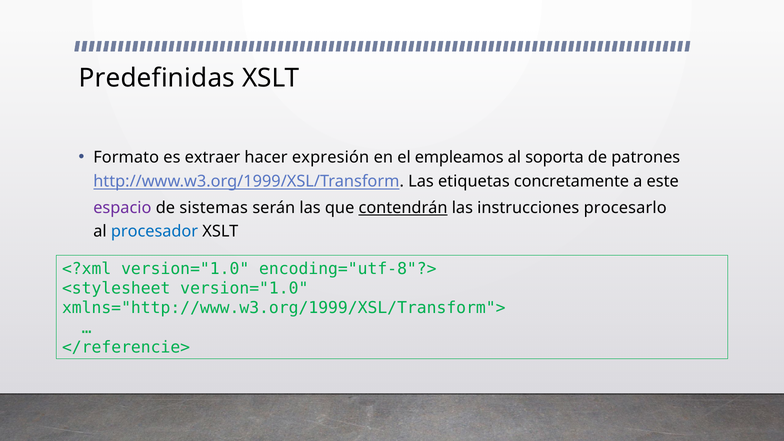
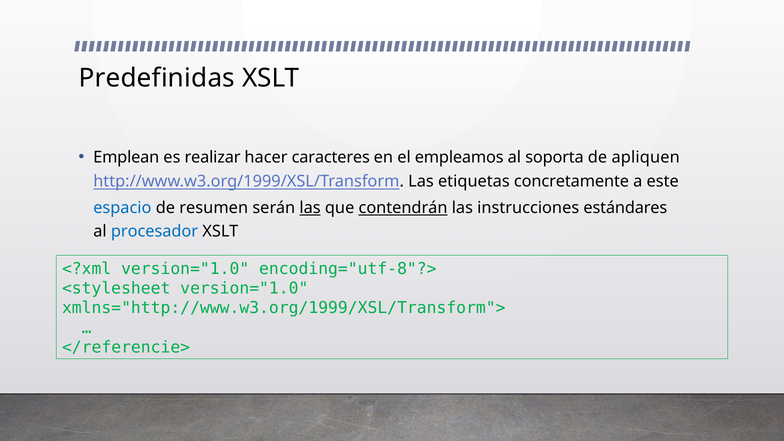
Formato: Formato -> Emplean (126, 157)
extraer: extraer -> realizar (213, 157)
expresión: expresión -> caracteres (331, 157)
patrones: patrones -> apliquen (646, 157)
espacio colour: purple -> blue (122, 208)
sistemas: sistemas -> resumen (214, 208)
las underline: none -> present (310, 208)
procesarlo: procesarlo -> estándares (625, 208)
